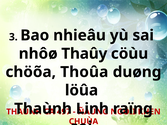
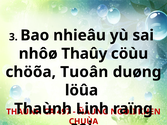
Thoûa: Thoûa -> Tuoân (84, 72)
